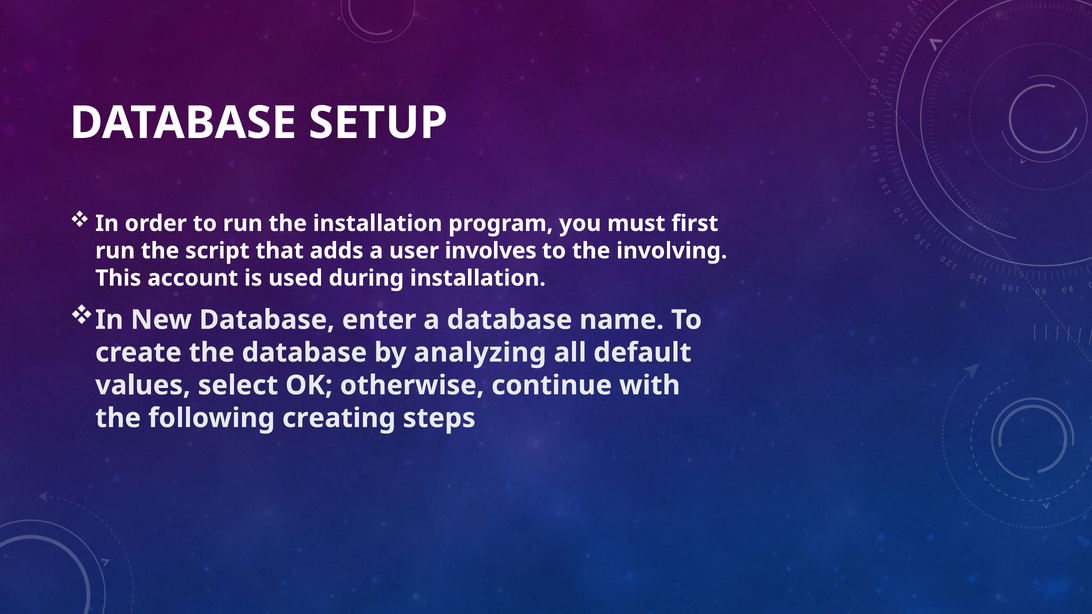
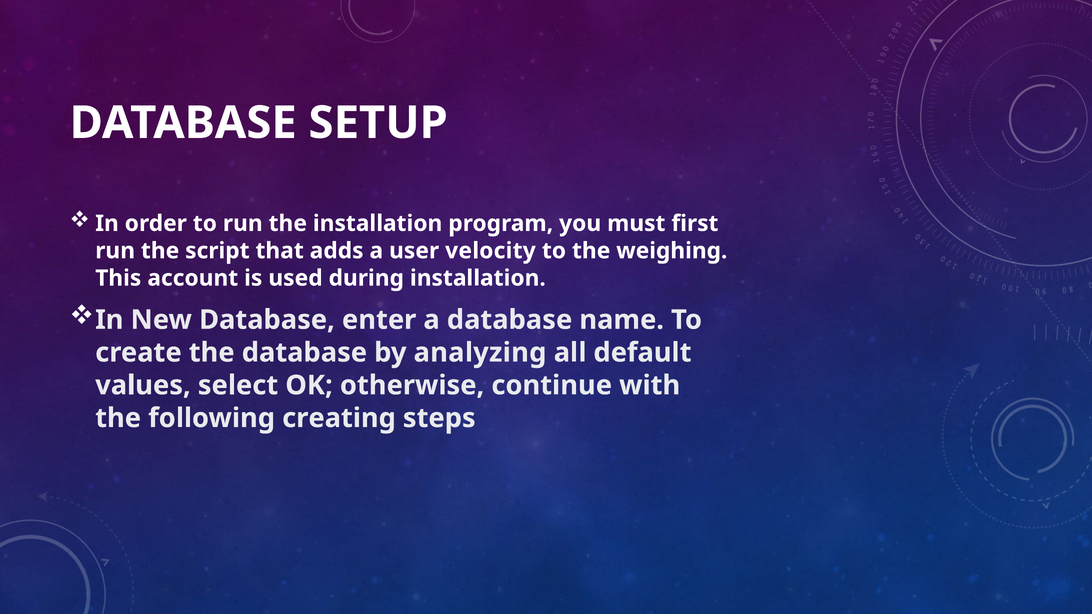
involves: involves -> velocity (490, 251)
involving: involving -> weighing (672, 251)
